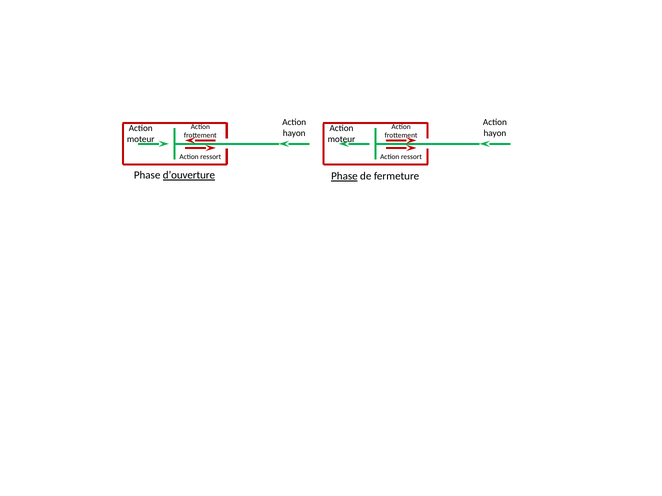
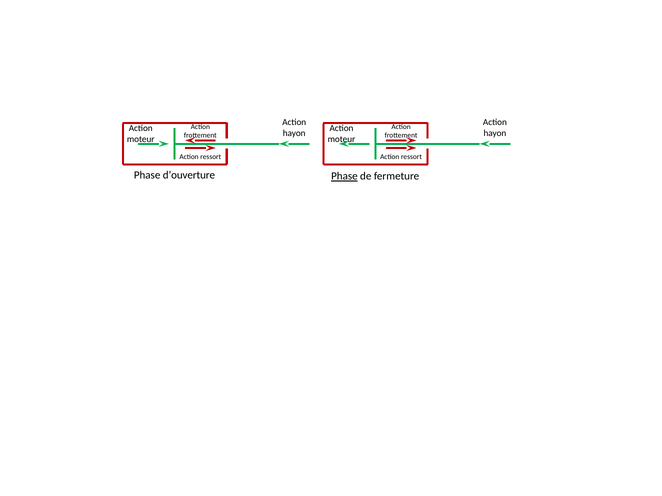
d’ouverture underline: present -> none (189, 175)
